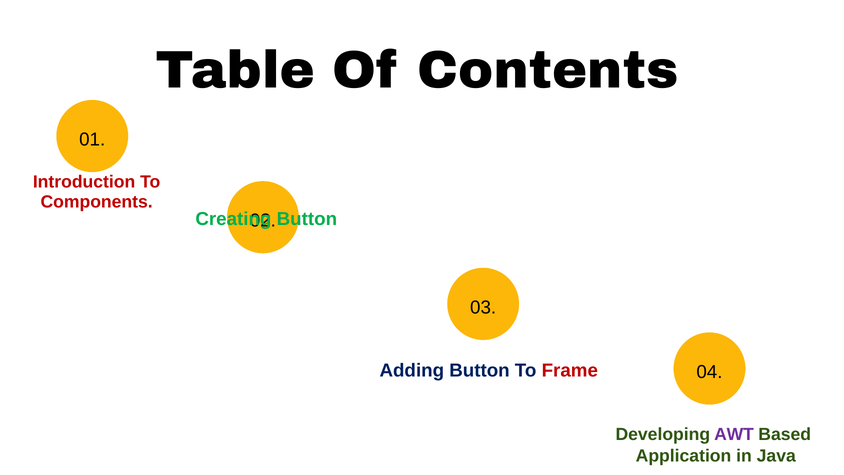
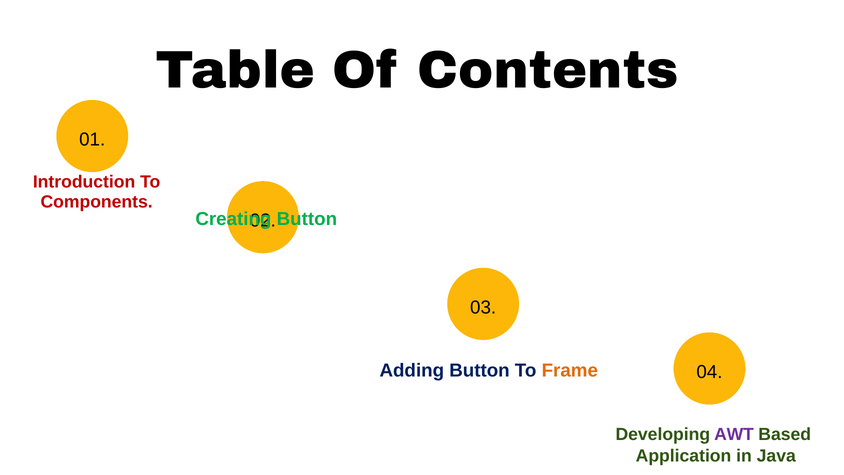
Frame colour: red -> orange (570, 371)
